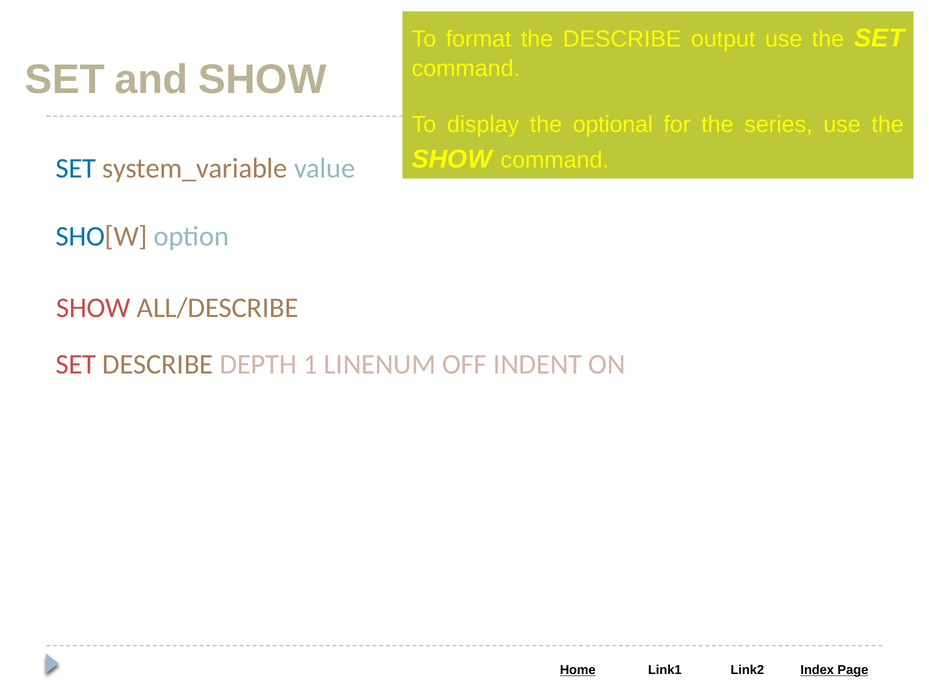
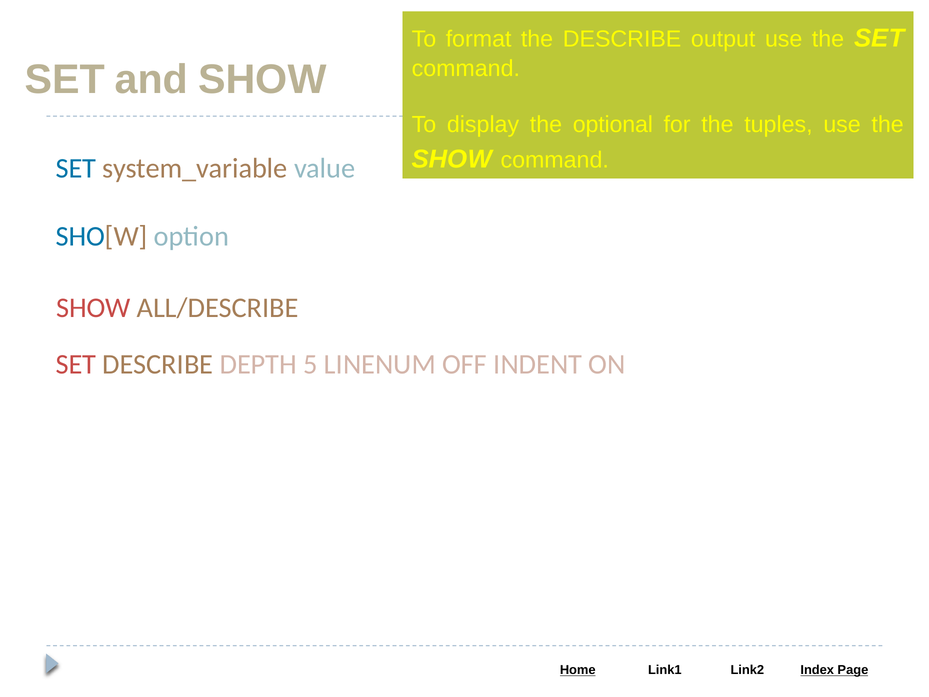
series: series -> tuples (778, 124)
1: 1 -> 5 (310, 364)
